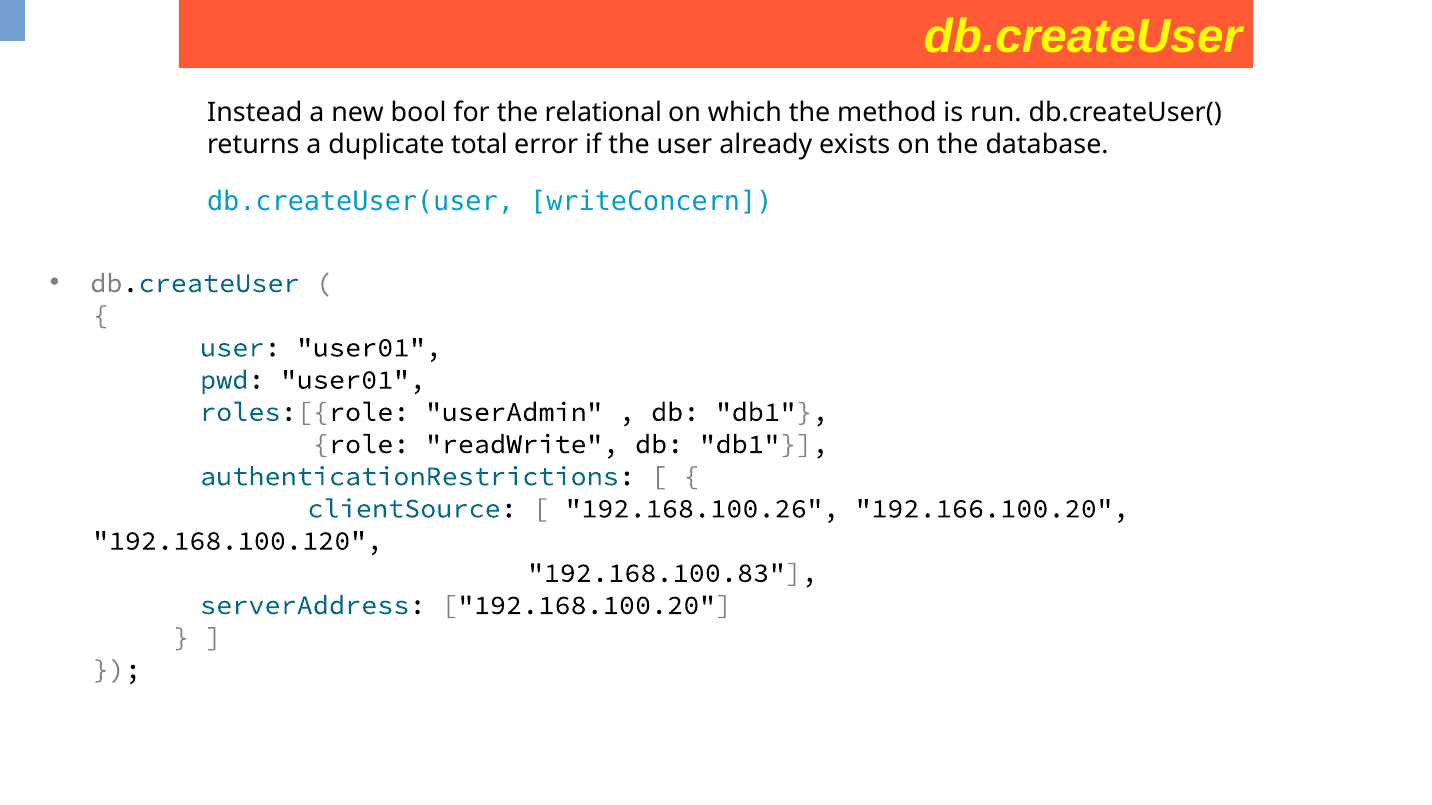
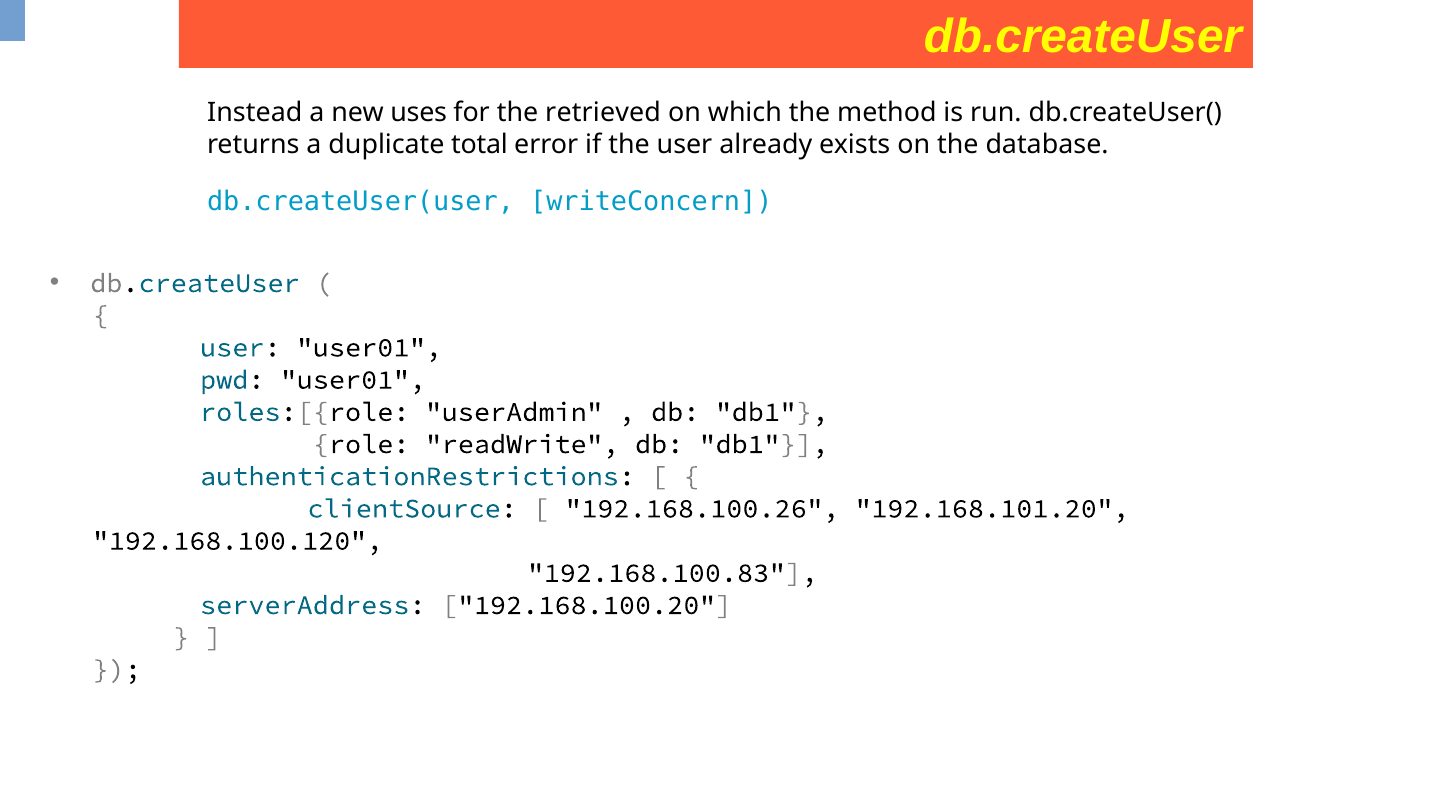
bool: bool -> uses (419, 113)
relational: relational -> retrieved (603, 113)
192.166.100.20: 192.166.100.20 -> 192.168.101.20 (992, 509)
